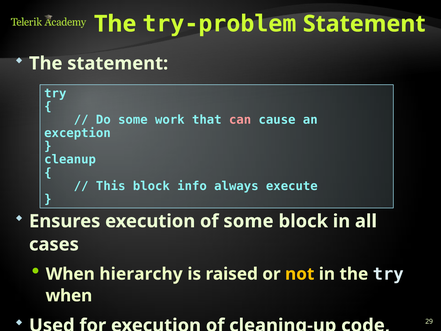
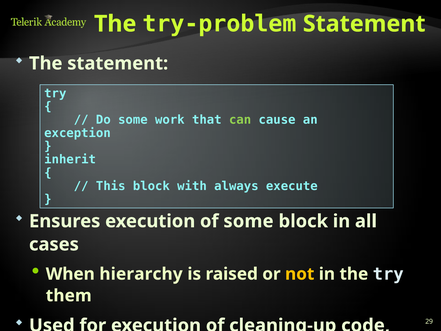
can colour: pink -> light green (240, 120)
cleanup: cleanup -> inherit (70, 159)
info: info -> with (192, 186)
when: when -> them (69, 295)
